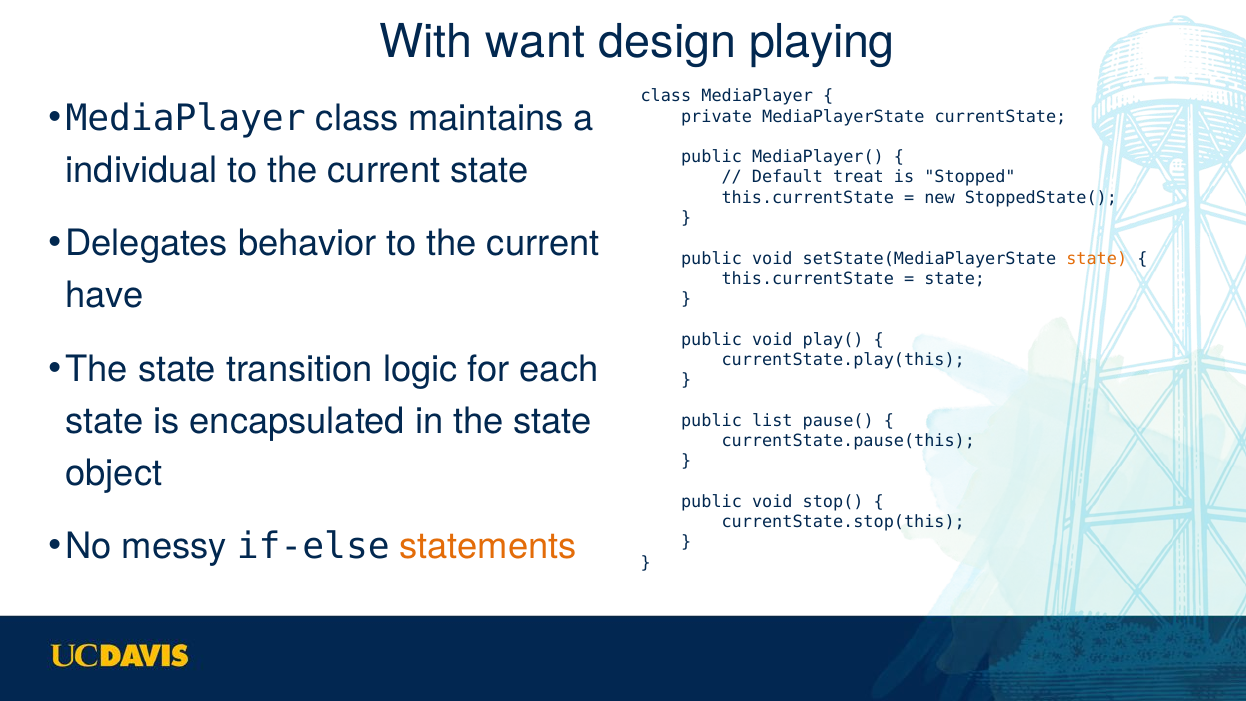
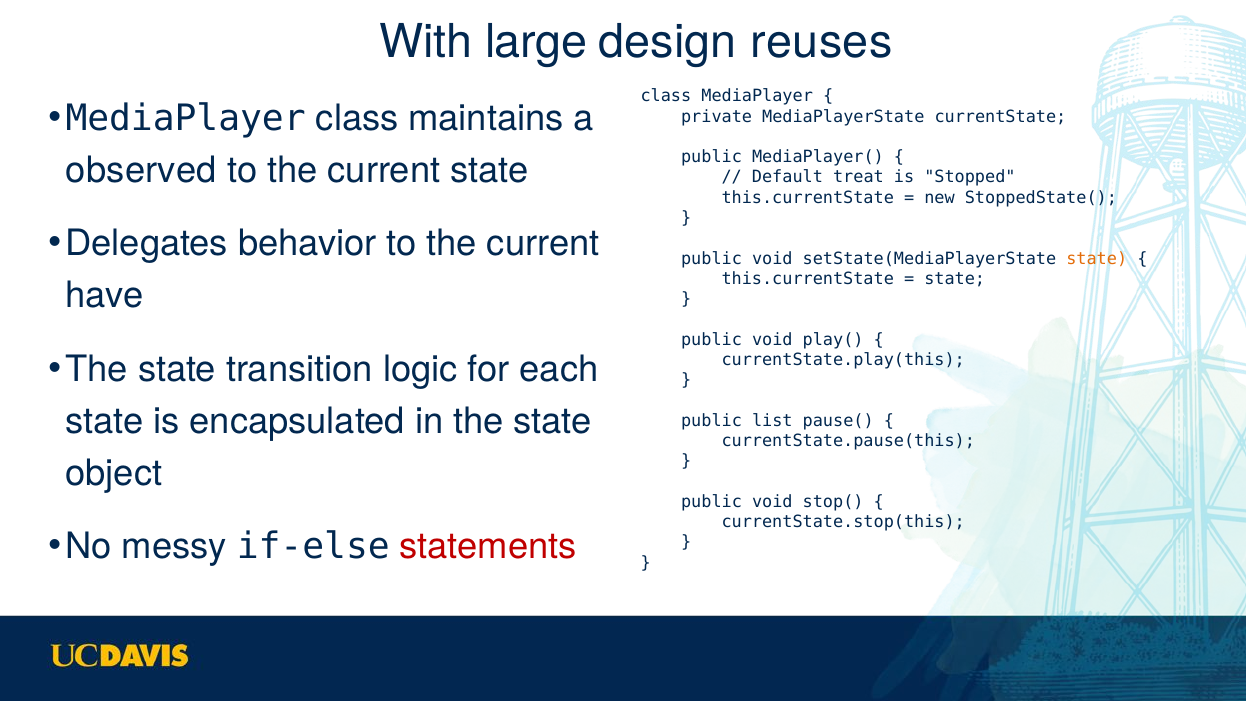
want: want -> large (536, 42)
playing: playing -> reuses (821, 42)
individual: individual -> observed (141, 170)
statements colour: orange -> red (488, 547)
